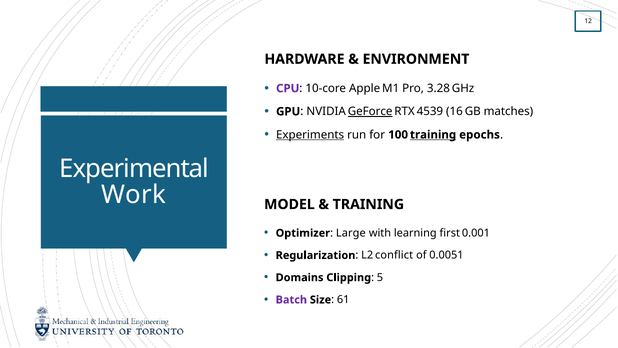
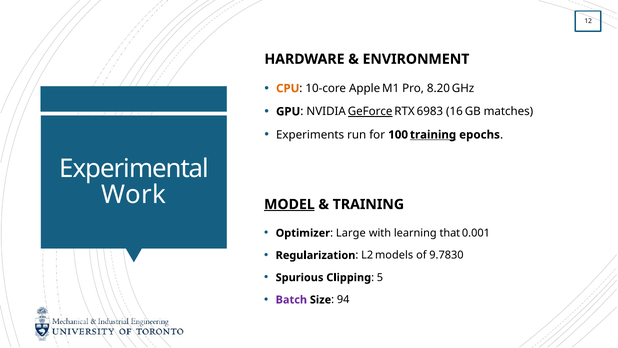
CPU colour: purple -> orange (288, 88)
3.28: 3.28 -> 8.20 (438, 88)
4539: 4539 -> 6983 (430, 111)
Experiments underline: present -> none (310, 135)
MODEL underline: none -> present (289, 204)
first: first -> that (450, 233)
conflict: conflict -> models (394, 255)
0.0051: 0.0051 -> 9.7830 (446, 255)
Domains: Domains -> Spurious (300, 277)
61: 61 -> 94 (343, 299)
